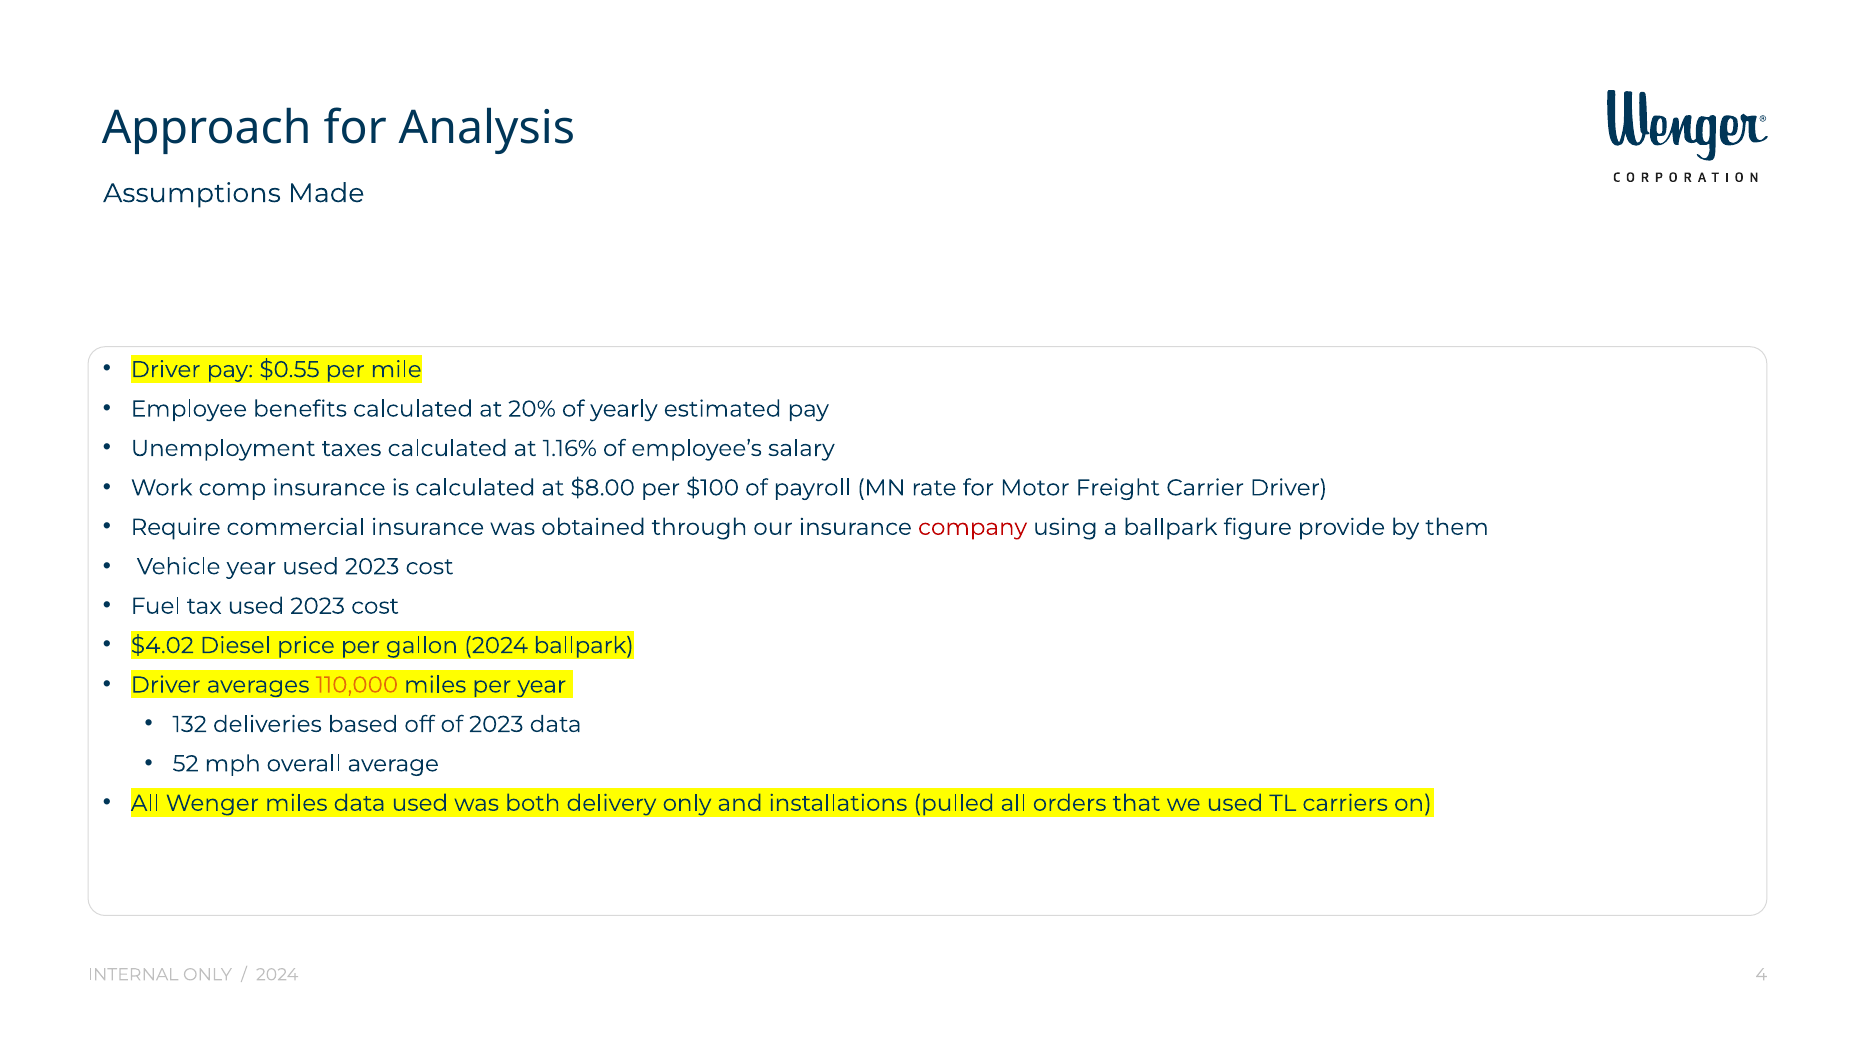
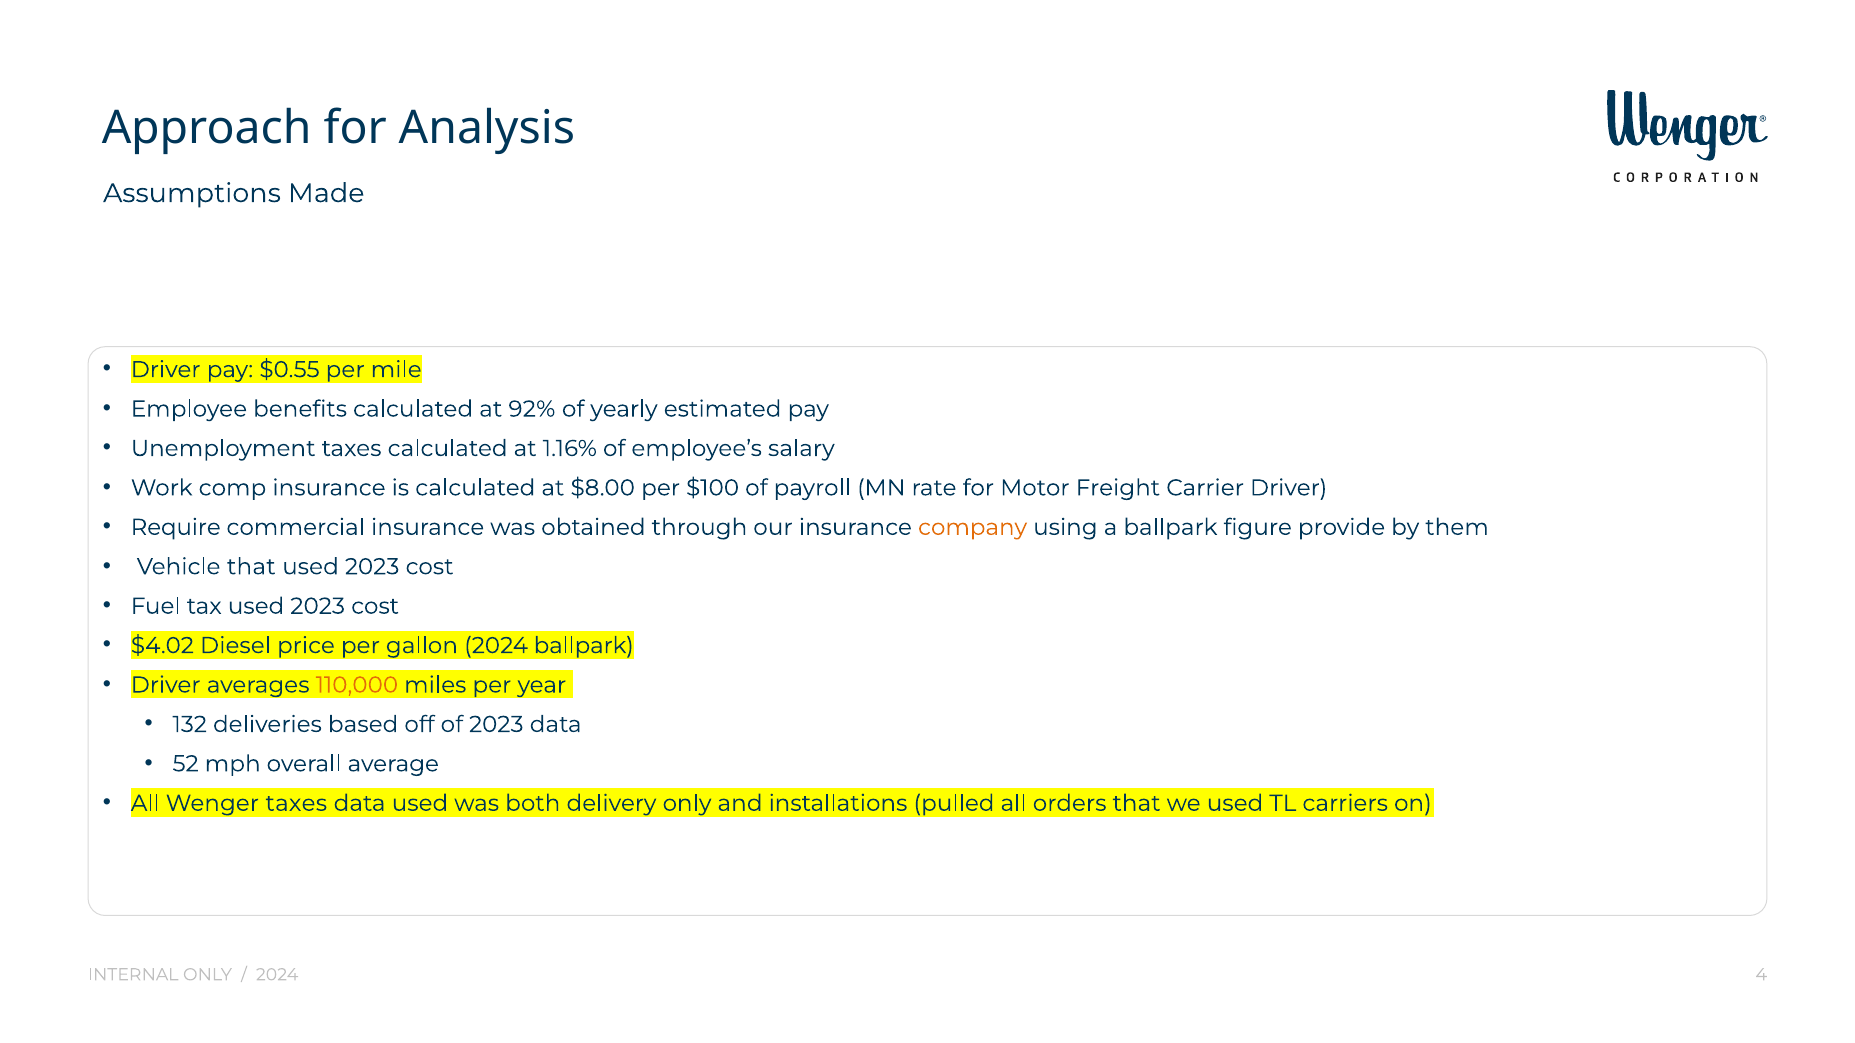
20%: 20% -> 92% (532, 409)
company colour: red -> orange (973, 527)
Vehicle year: year -> that (251, 567)
Wenger miles: miles -> taxes (296, 804)
